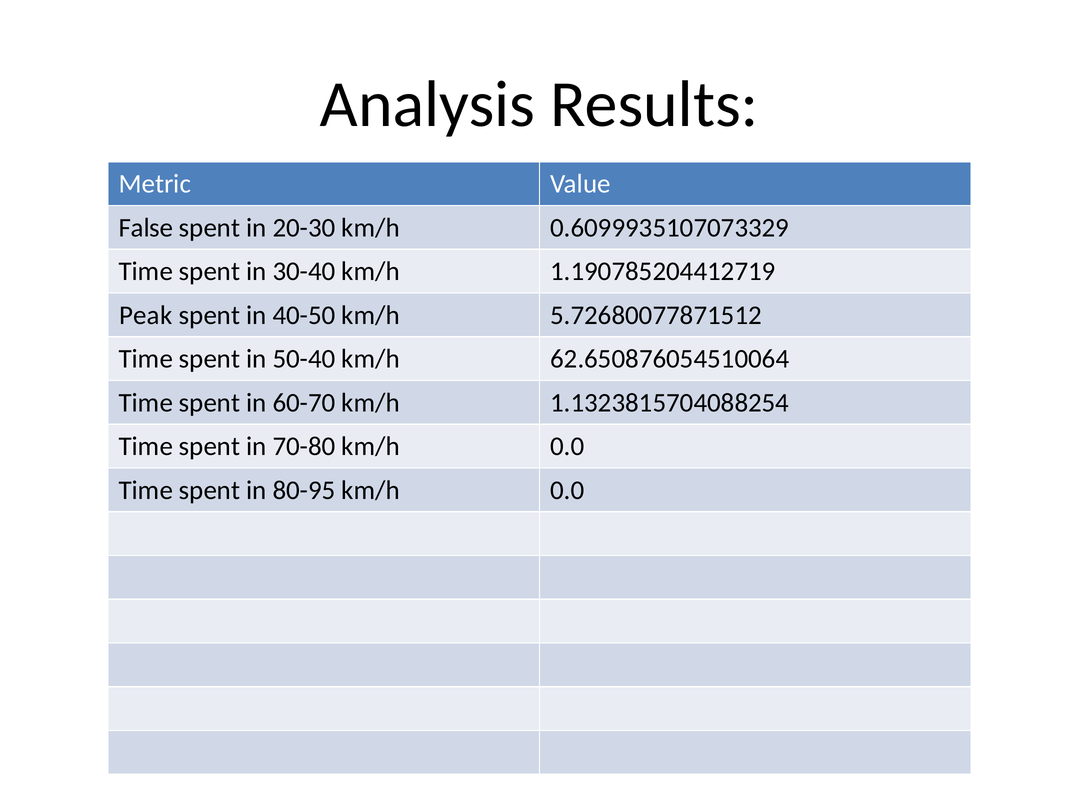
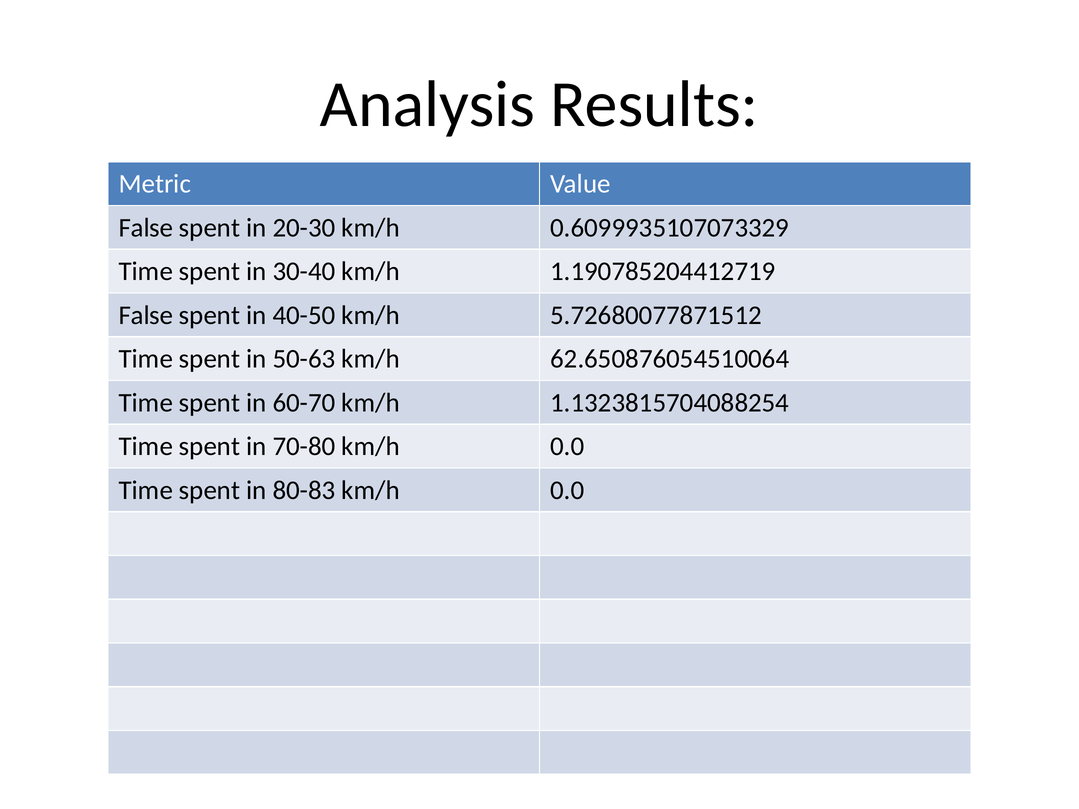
Peak: Peak -> False (146, 315)
50-40: 50-40 -> 50-63 (304, 359)
80-95: 80-95 -> 80-83 (304, 490)
